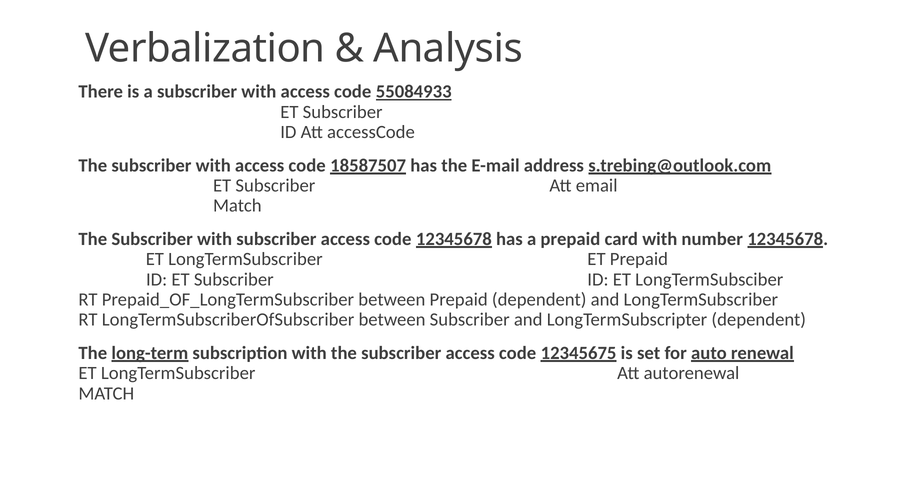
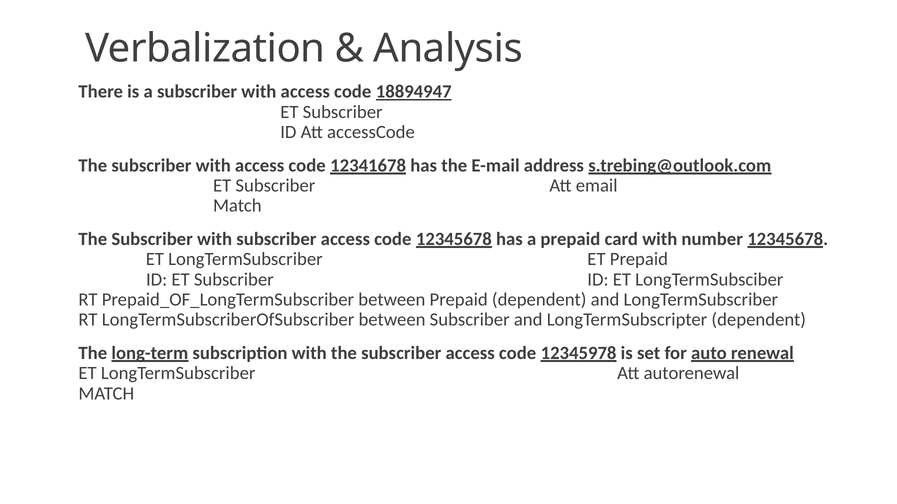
55084933: 55084933 -> 18894947 (414, 92)
18587507: 18587507 -> 12341678 (368, 166)
12345675: 12345675 -> 12345978 (579, 353)
